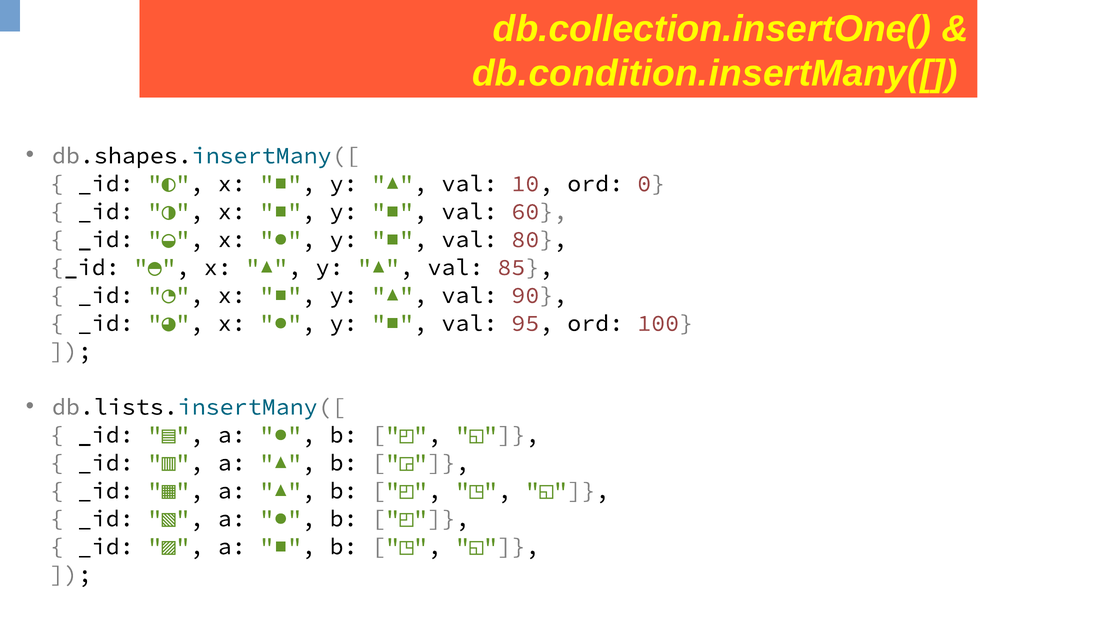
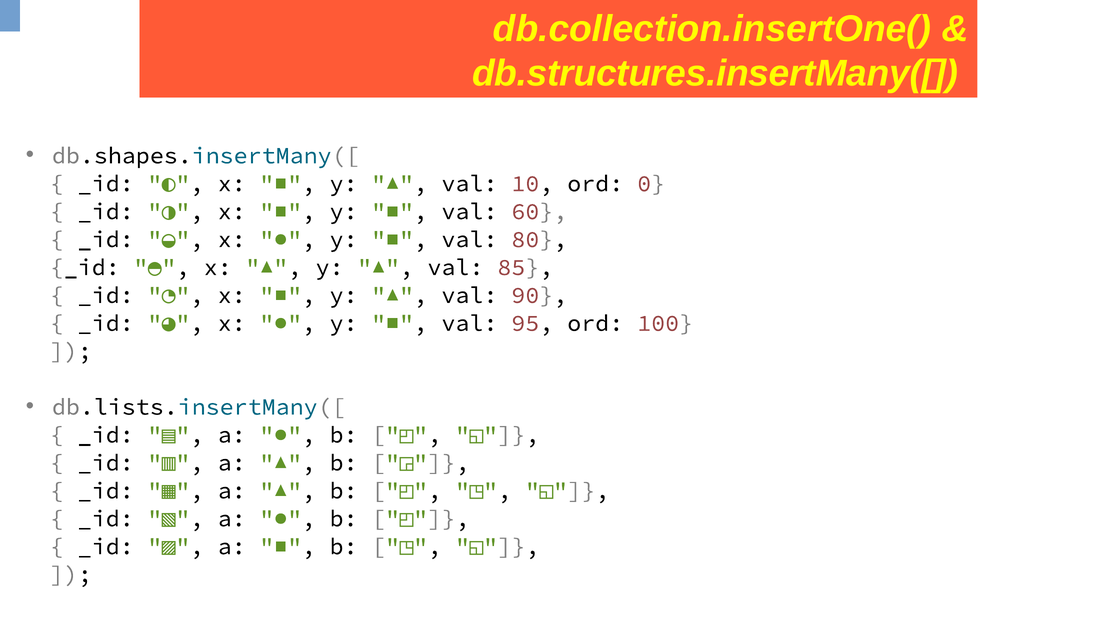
db.condition.insertMany([: db.condition.insertMany([ -> db.structures.insertMany([ (715, 74)
